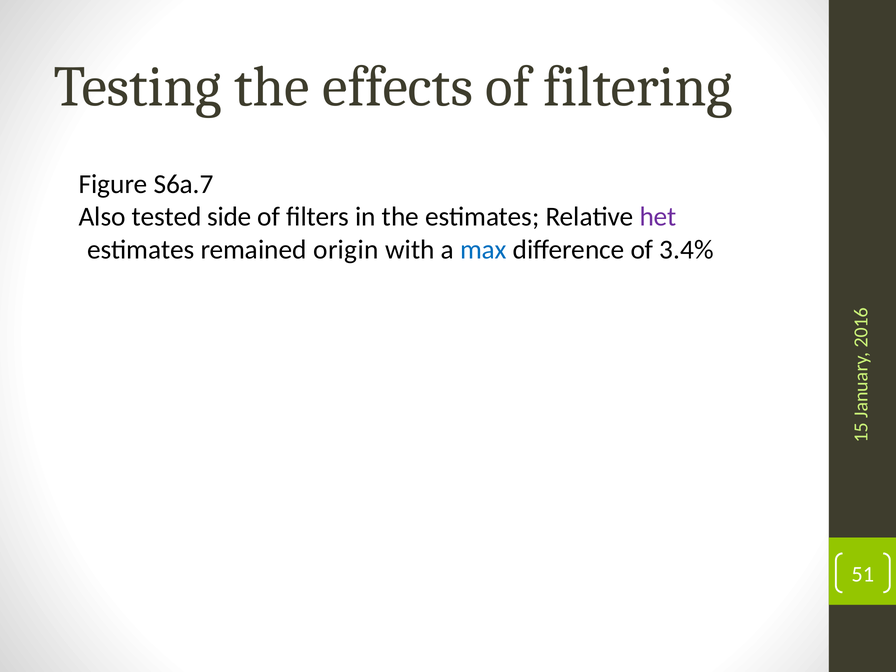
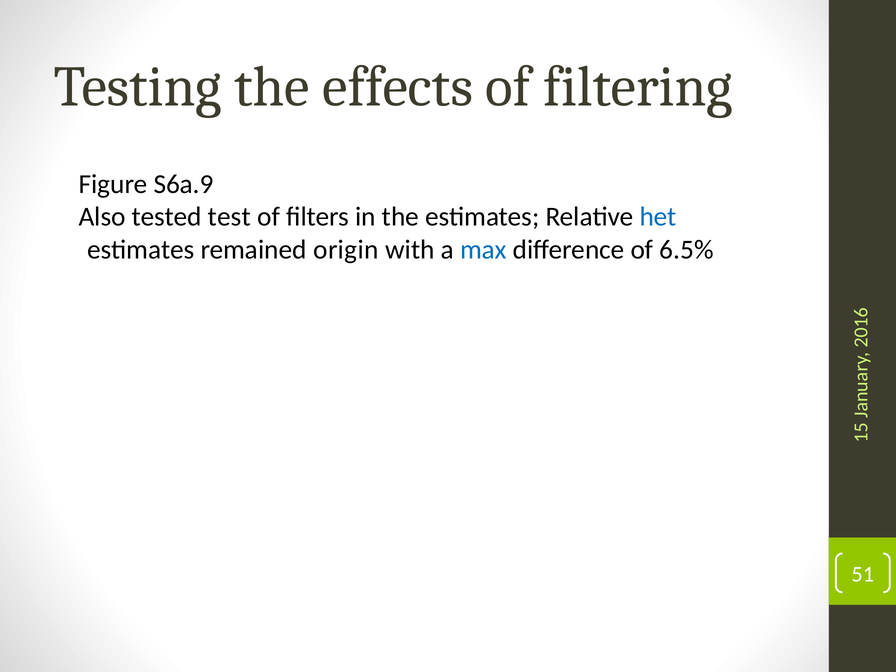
S6a.7: S6a.7 -> S6a.9 (184, 184)
side: side -> test (229, 217)
het colour: purple -> blue (658, 217)
3.4%: 3.4% -> 6.5% (687, 250)
